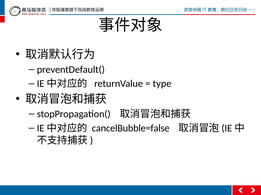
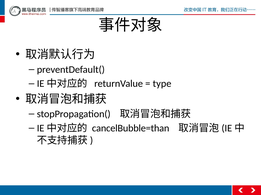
cancelBubble=false: cancelBubble=false -> cancelBubble=than (131, 129)
